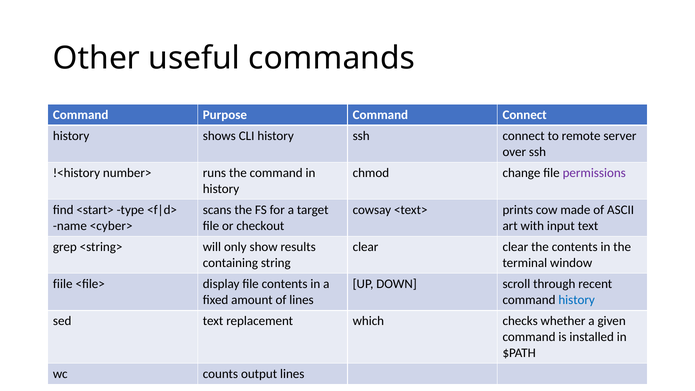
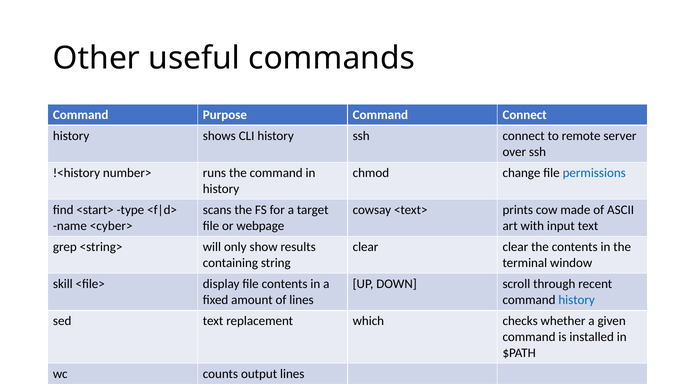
permissions colour: purple -> blue (594, 173)
checkout: checkout -> webpage (260, 226)
fiile: fiile -> skill (63, 284)
